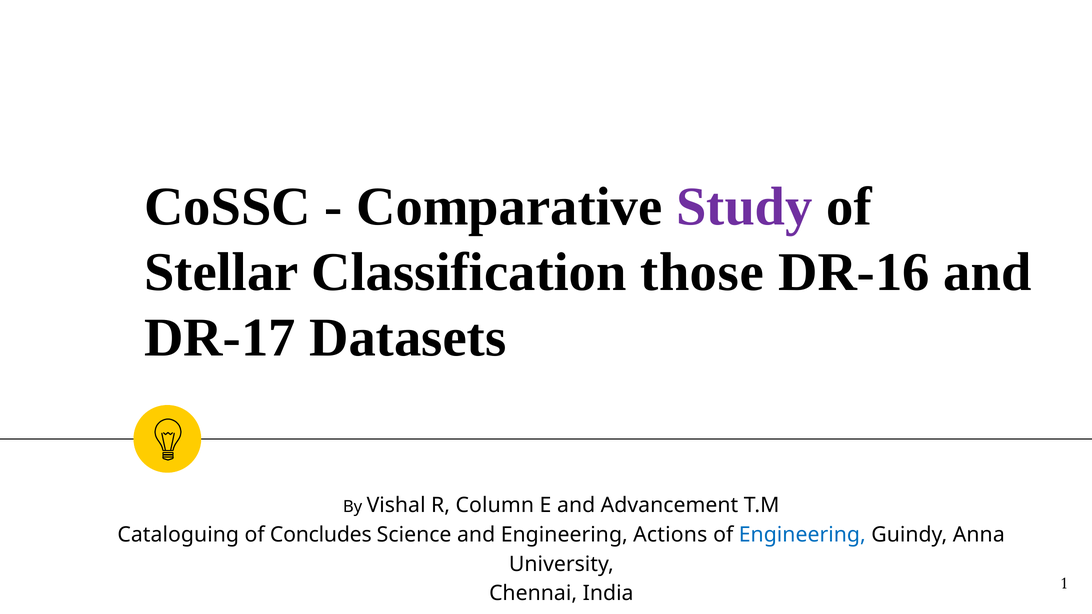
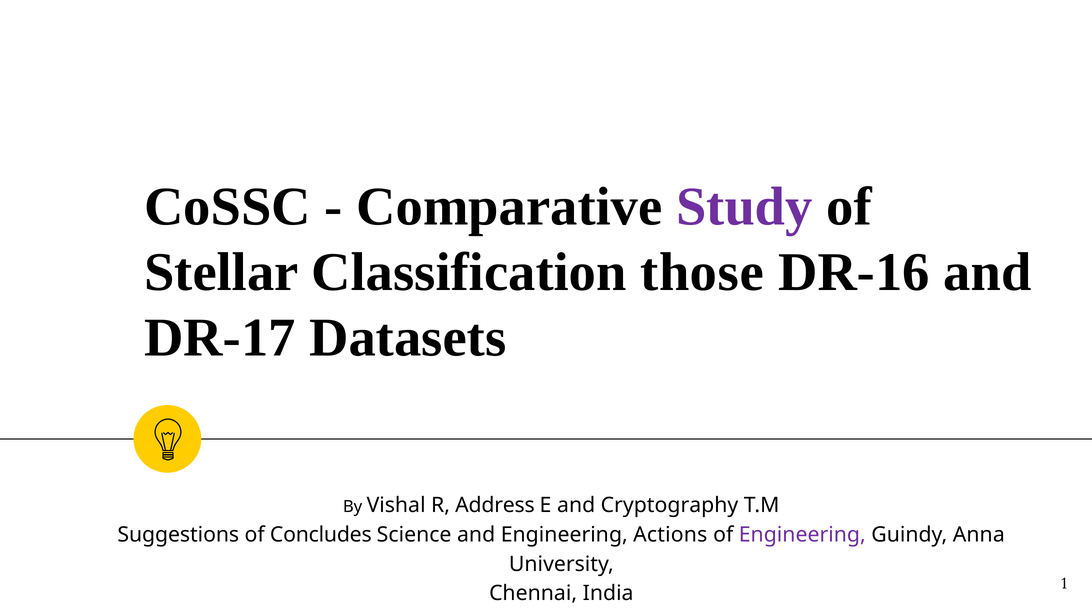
Column: Column -> Address (495, 506)
Advancement: Advancement -> Cryptography (669, 506)
Cataloguing: Cataloguing -> Suggestions (178, 535)
Engineering colour: blue -> purple (802, 535)
